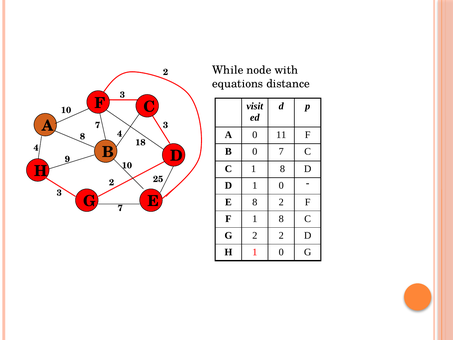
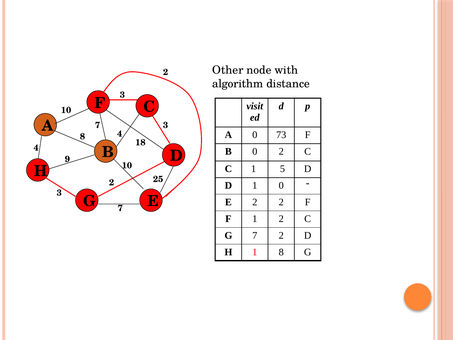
While: While -> Other (228, 70)
equations: equations -> algorithm (238, 84)
11: 11 -> 73 (281, 135)
0 7: 7 -> 2 (281, 151)
C 1 8: 8 -> 5 (282, 169)
E 8: 8 -> 2 (255, 202)
F 1 8: 8 -> 2 (281, 219)
2: 2 -> 7 (255, 235)
H 1 0: 0 -> 8 (281, 252)
